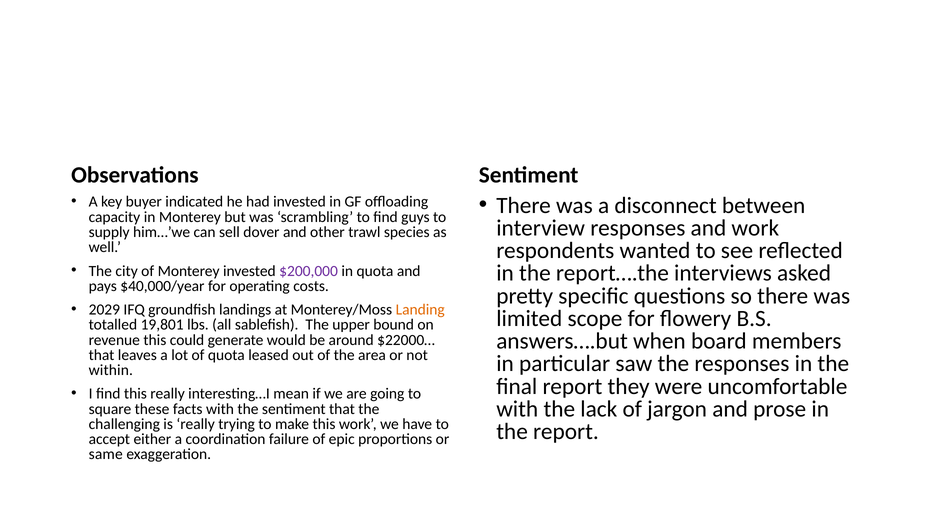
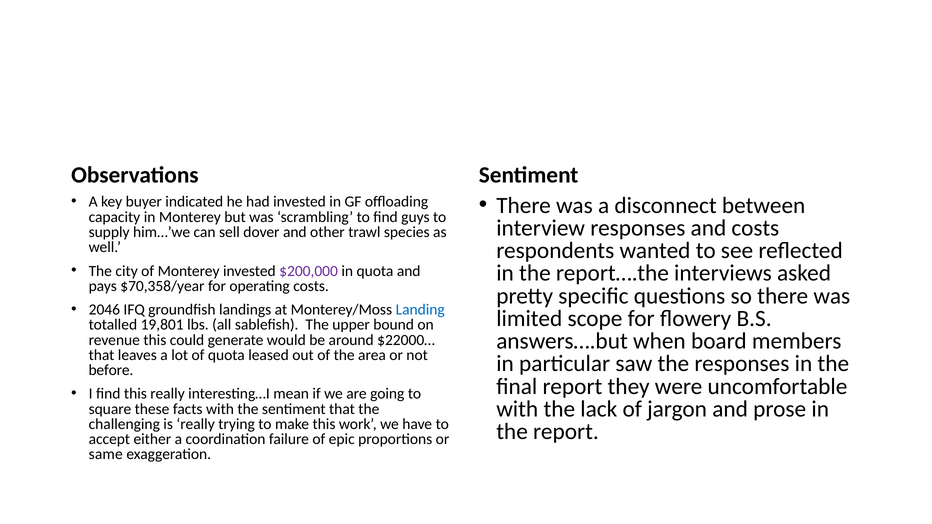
and work: work -> costs (755, 228)
$40,000/year: $40,000/year -> $70,358/year (162, 286)
2029: 2029 -> 2046 (104, 310)
Landing colour: orange -> blue (420, 310)
within: within -> before (111, 370)
